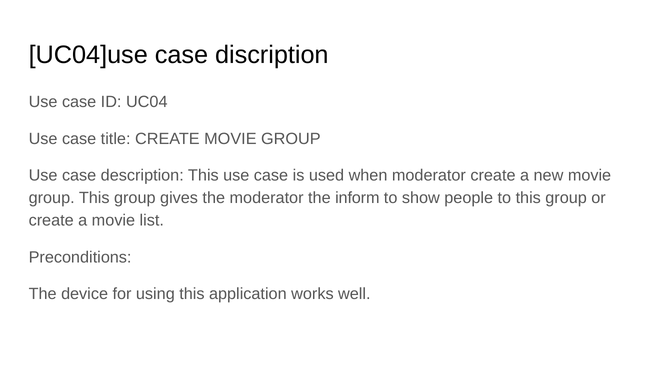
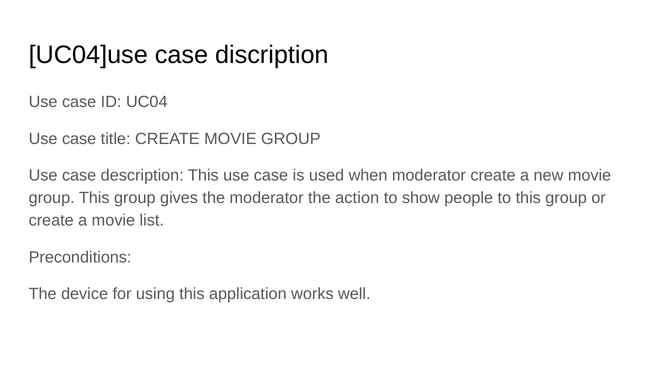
inform: inform -> action (357, 198)
